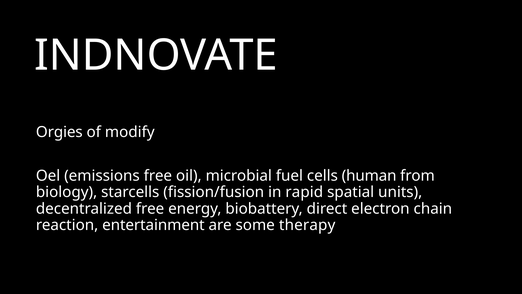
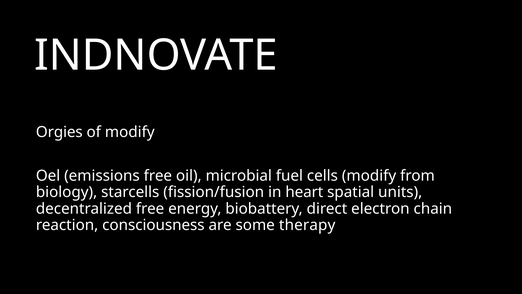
cells human: human -> modify (369, 176)
rapid: rapid -> heart (304, 192)
entertainment: entertainment -> consciousness (153, 225)
